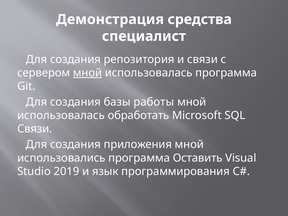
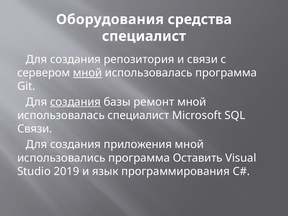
Демонстрация: Демонстрация -> Оборудования (110, 19)
создания underline: none -> present (75, 102)
работы: работы -> ремонт (154, 102)
использовалась обработать: обработать -> специалист (138, 115)
